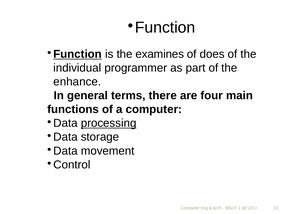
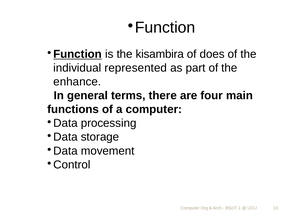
examines: examines -> kisambira (160, 54)
programmer: programmer -> represented (136, 68)
processing underline: present -> none (109, 123)
